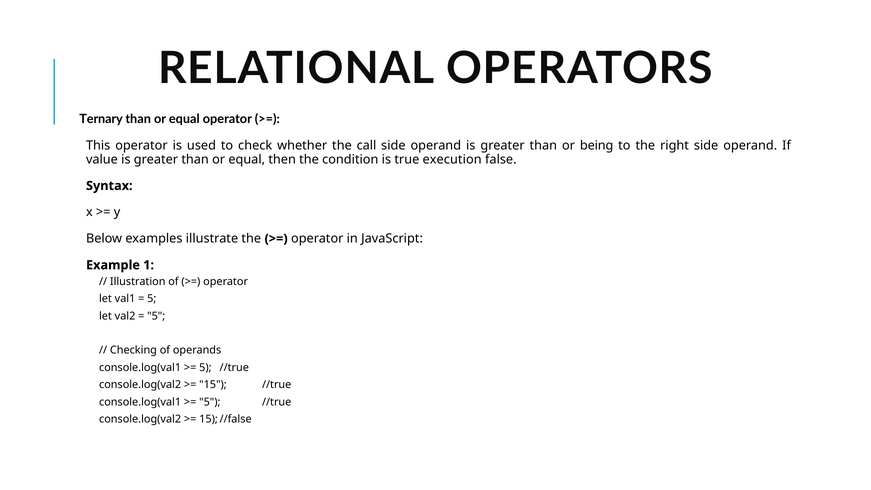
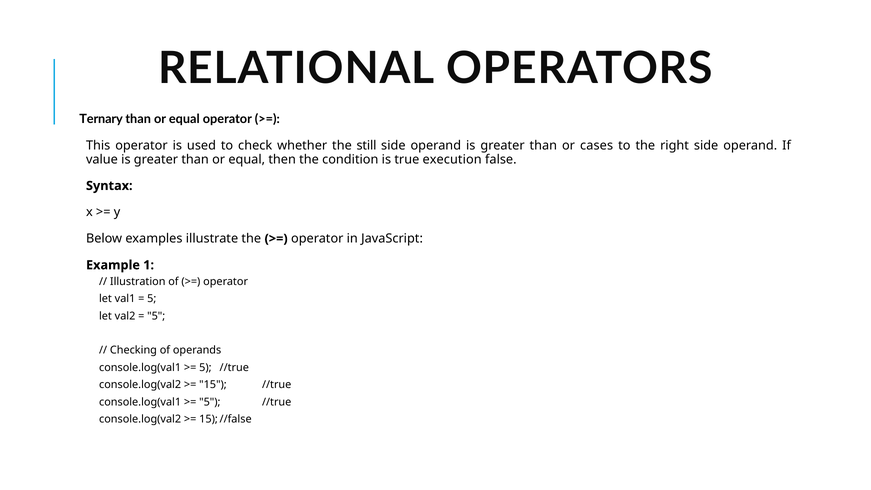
call: call -> still (367, 146)
being: being -> cases (597, 146)
